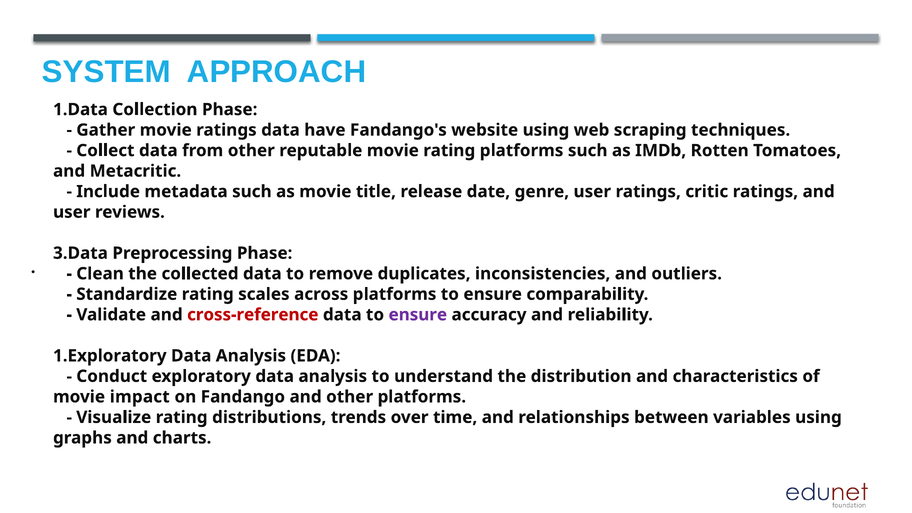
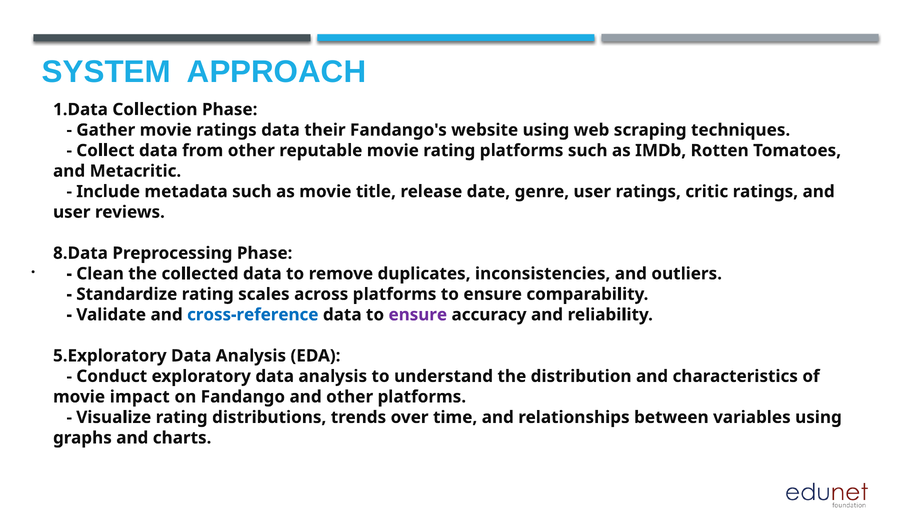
have: have -> their (325, 130)
3.Data: 3.Data -> 8.Data (80, 253)
cross-reference colour: red -> blue (253, 315)
1.Exploratory: 1.Exploratory -> 5.Exploratory (110, 356)
